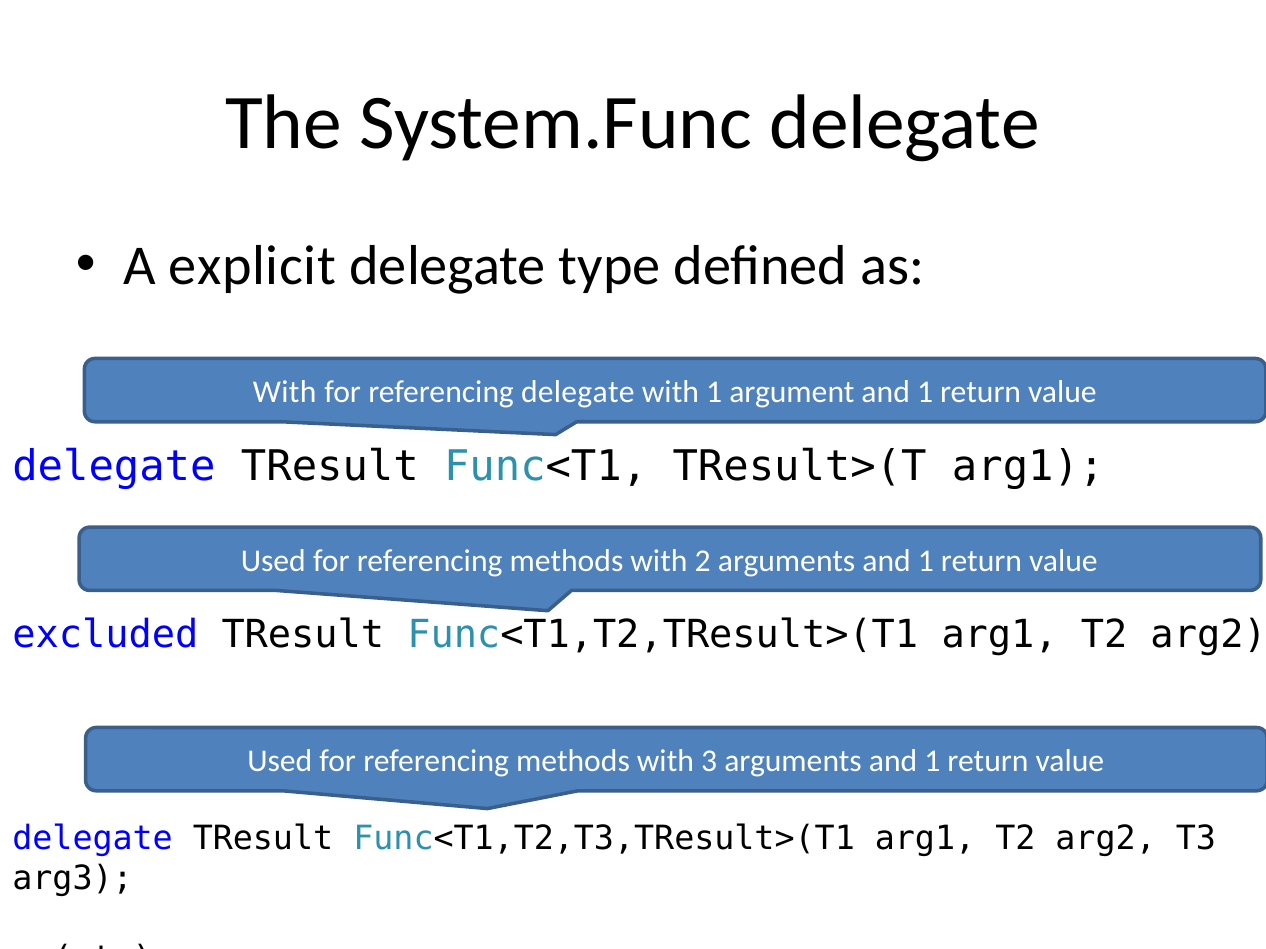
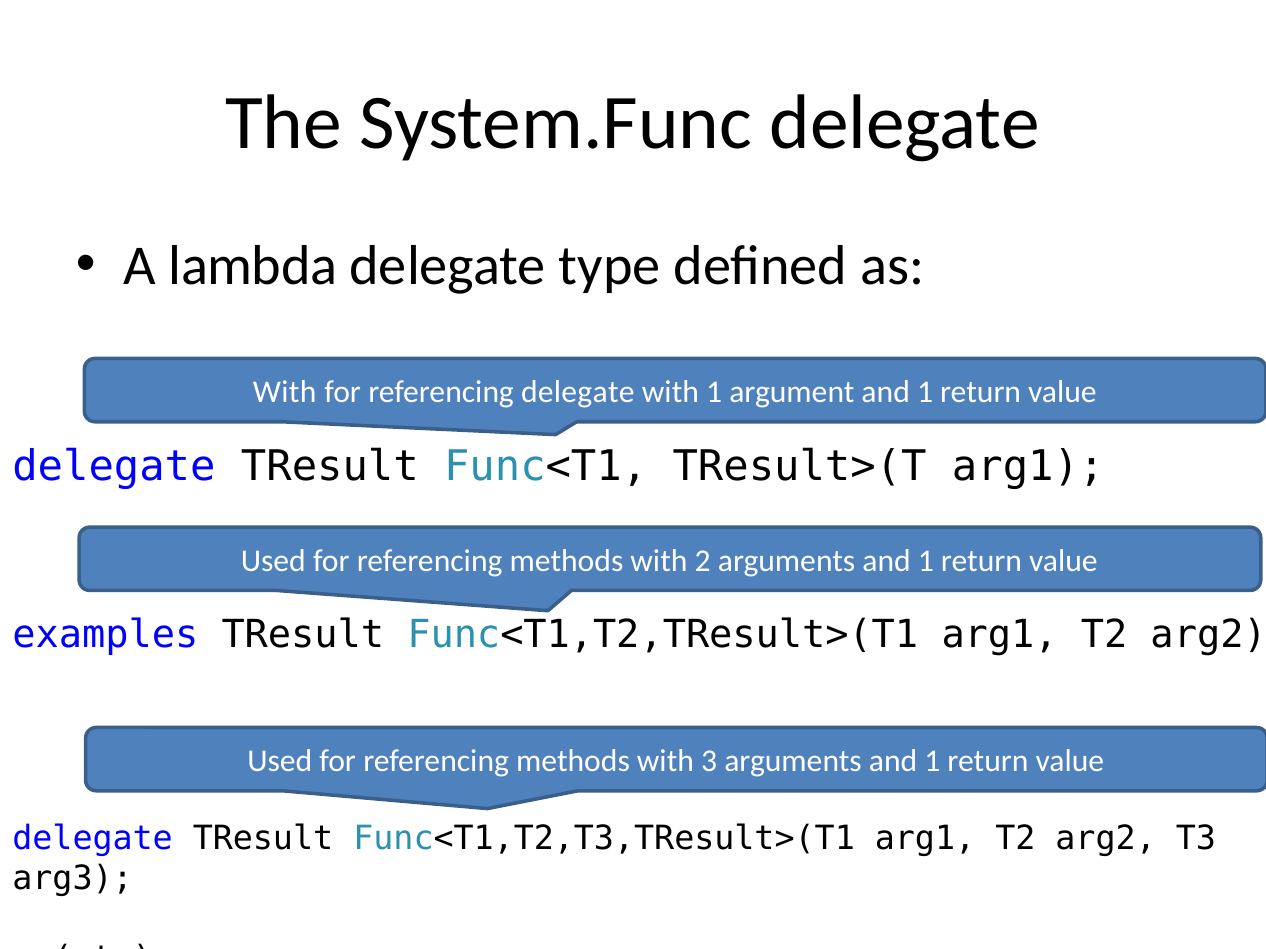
explicit: explicit -> lambda (253, 266)
excluded: excluded -> examples (105, 636)
